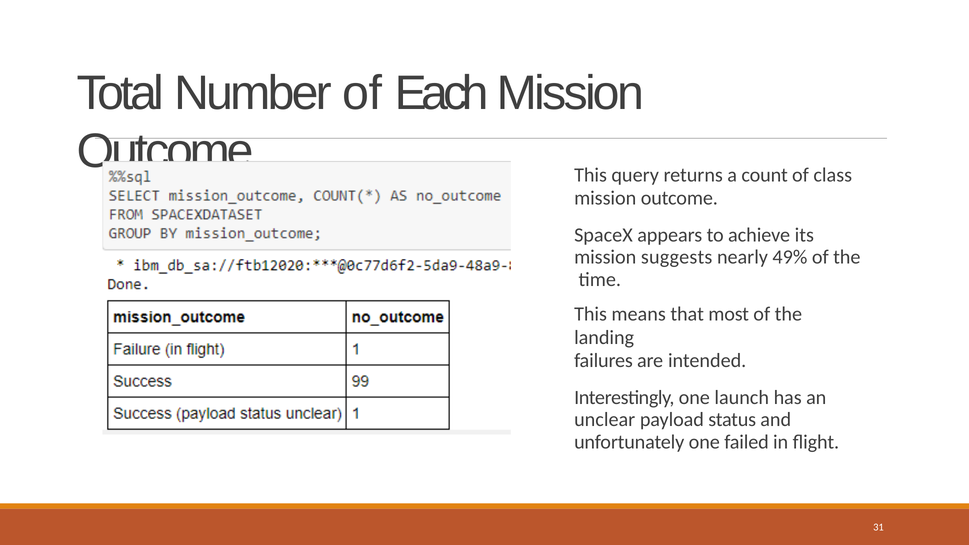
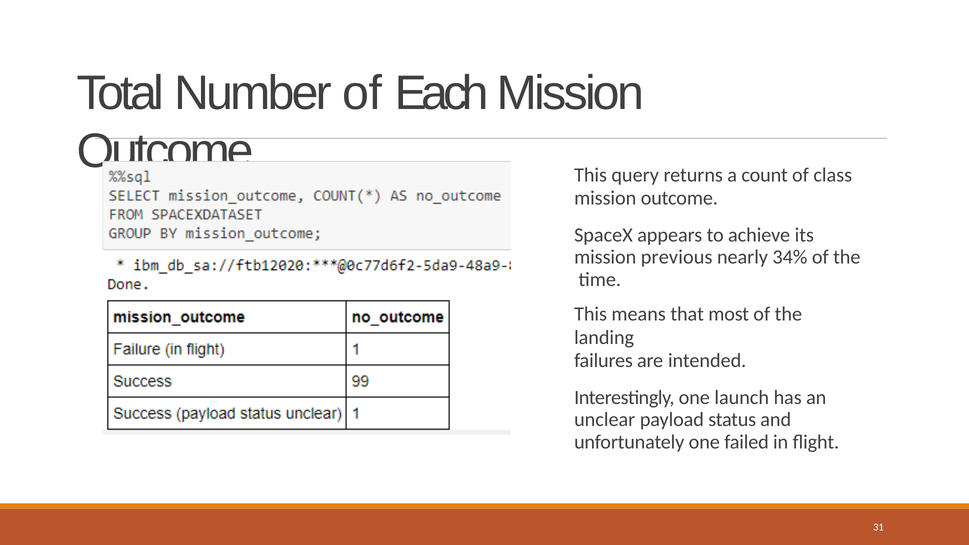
suggests: suggests -> previous (677, 257)
49%: 49% -> 34% (790, 257)
